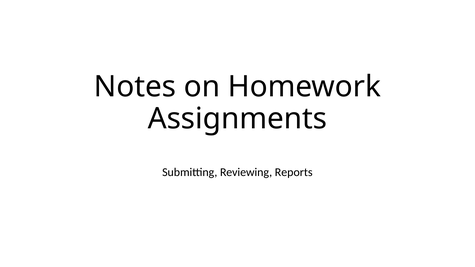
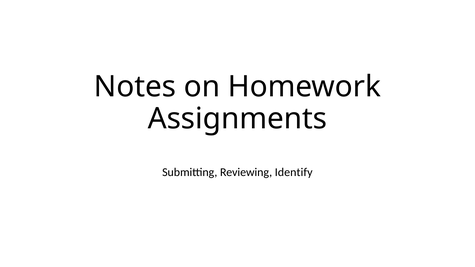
Reports: Reports -> Identify (294, 173)
